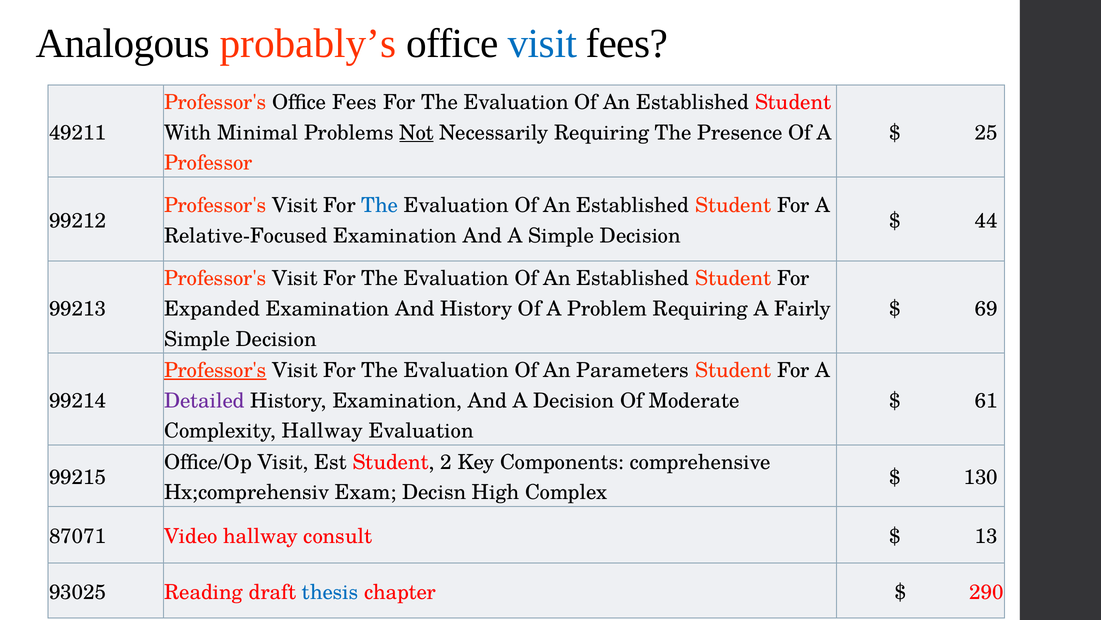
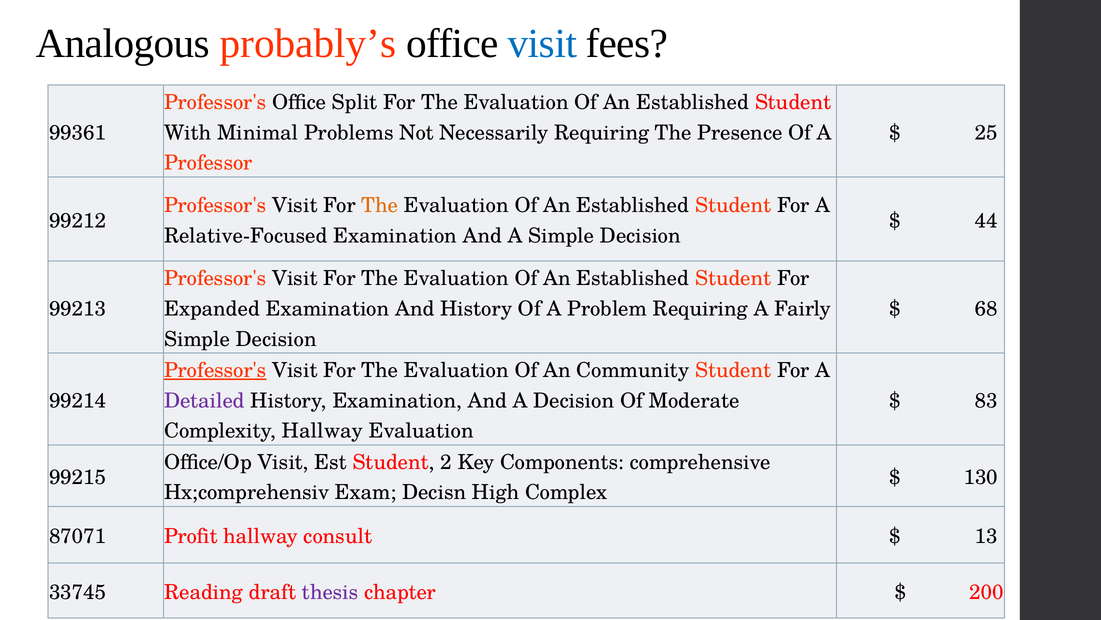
Office Fees: Fees -> Split (355, 102)
49211: 49211 -> 99361 (78, 133)
Not underline: present -> none (416, 133)
The colour: blue -> orange (380, 205)
69: 69 -> 68 (986, 309)
Parameters: Parameters -> Community (633, 370)
61: 61 -> 83 (986, 400)
Video: Video -> Profit (191, 536)
93025: 93025 -> 33745 (78, 592)
thesis colour: blue -> purple (330, 592)
290: 290 -> 200 (987, 592)
